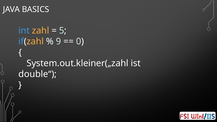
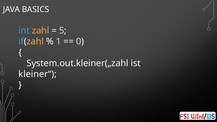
9: 9 -> 1 (59, 42)
double“: double“ -> kleiner“ (38, 74)
